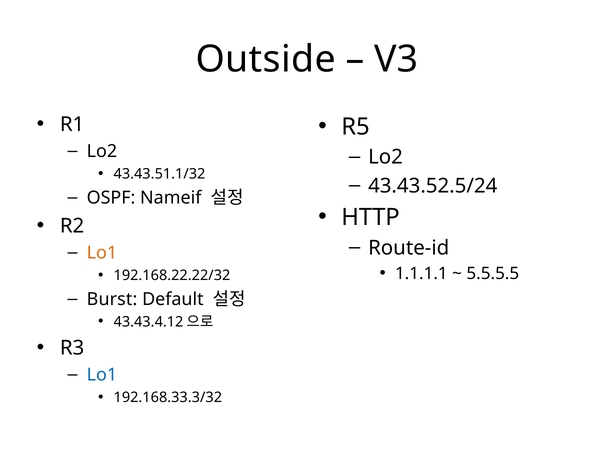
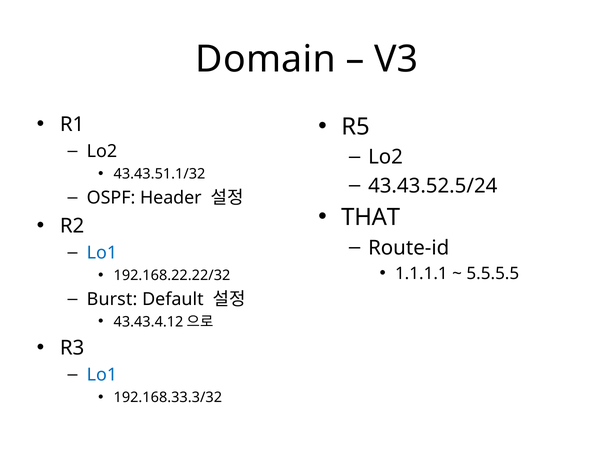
Outside: Outside -> Domain (266, 59)
Nameif: Nameif -> Header (171, 198)
HTTP: HTTP -> THAT (371, 217)
Lo1 colour: orange -> blue (102, 252)
